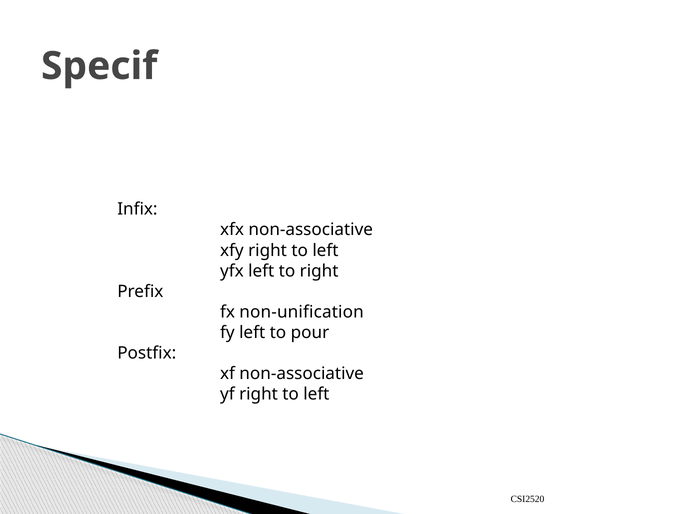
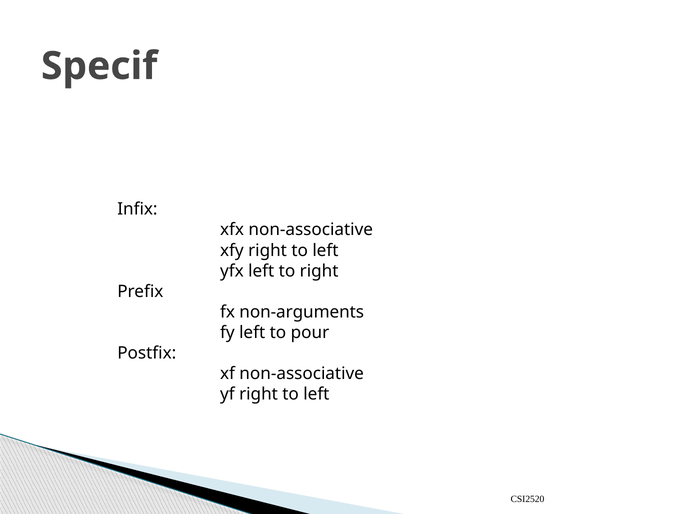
non-unification: non-unification -> non-arguments (302, 312)
